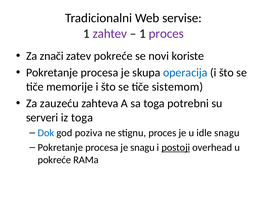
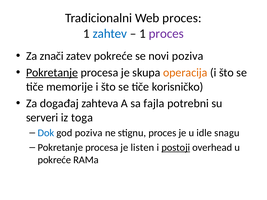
Web servise: servise -> proces (182, 18)
zahtev colour: purple -> blue (110, 34)
novi koriste: koriste -> poziva (188, 56)
Pokretanje underline: none -> present (52, 73)
operacija colour: blue -> orange (185, 73)
sistemom: sistemom -> korisničko (178, 87)
zauzeću: zauzeću -> događaj (59, 103)
sa toga: toga -> fajla (154, 103)
je snagu: snagu -> listen (142, 148)
